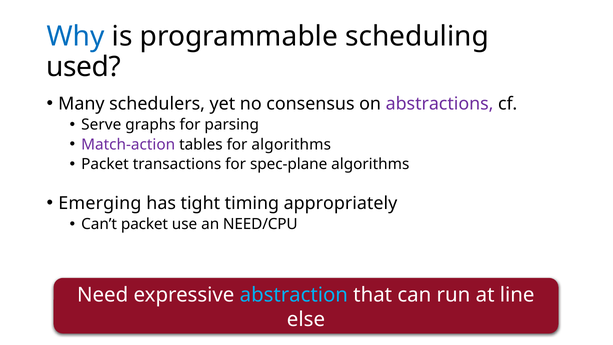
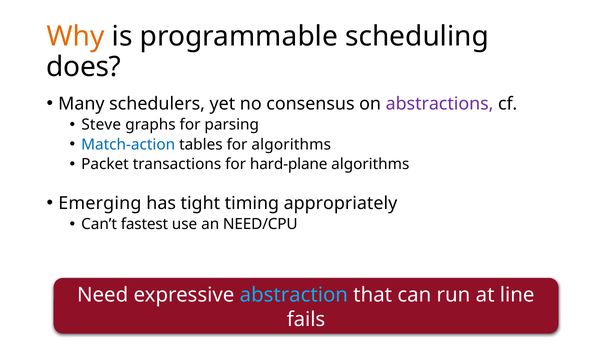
Why colour: blue -> orange (76, 36)
used: used -> does (84, 67)
Serve: Serve -> Steve (101, 125)
Match-action colour: purple -> blue (128, 144)
spec-plane: spec-plane -> hard-plane (289, 164)
Can’t packet: packet -> fastest (144, 224)
else: else -> fails (306, 319)
